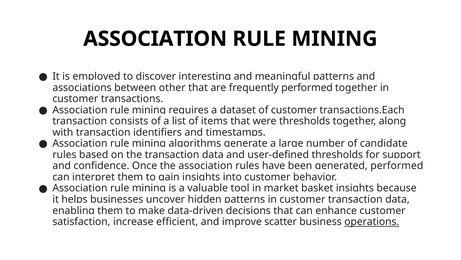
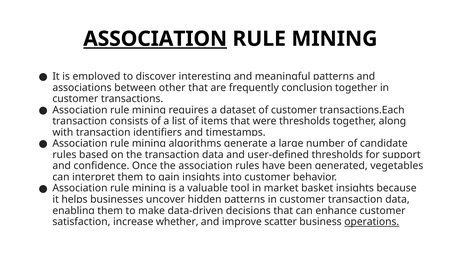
ASSOCIATION underline: none -> present (155, 39)
frequently performed: performed -> conclusion (307, 87)
performed: performed -> vegetables (397, 165)
efficient: efficient -> whether (177, 221)
